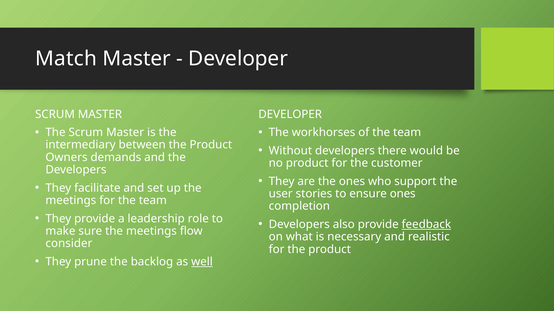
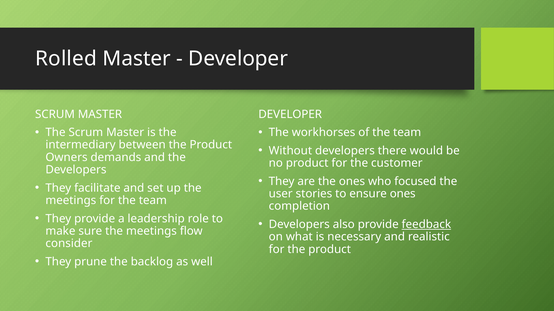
Match: Match -> Rolled (66, 59)
support: support -> focused (415, 182)
well underline: present -> none (202, 262)
